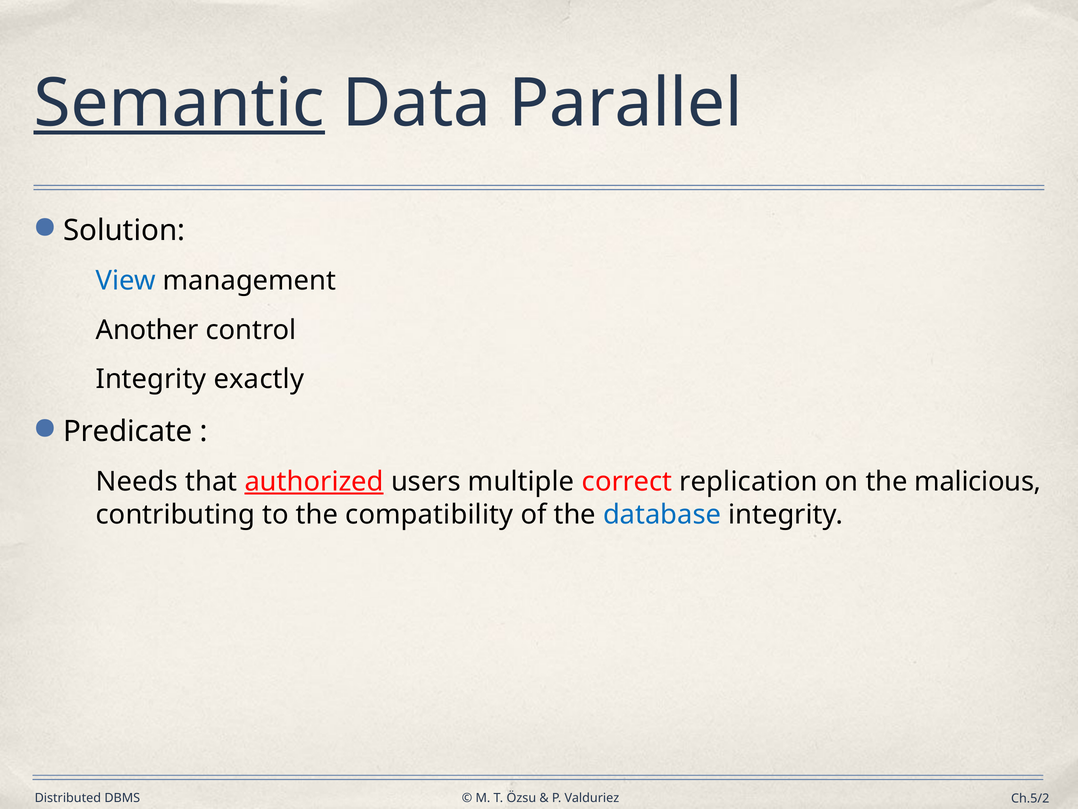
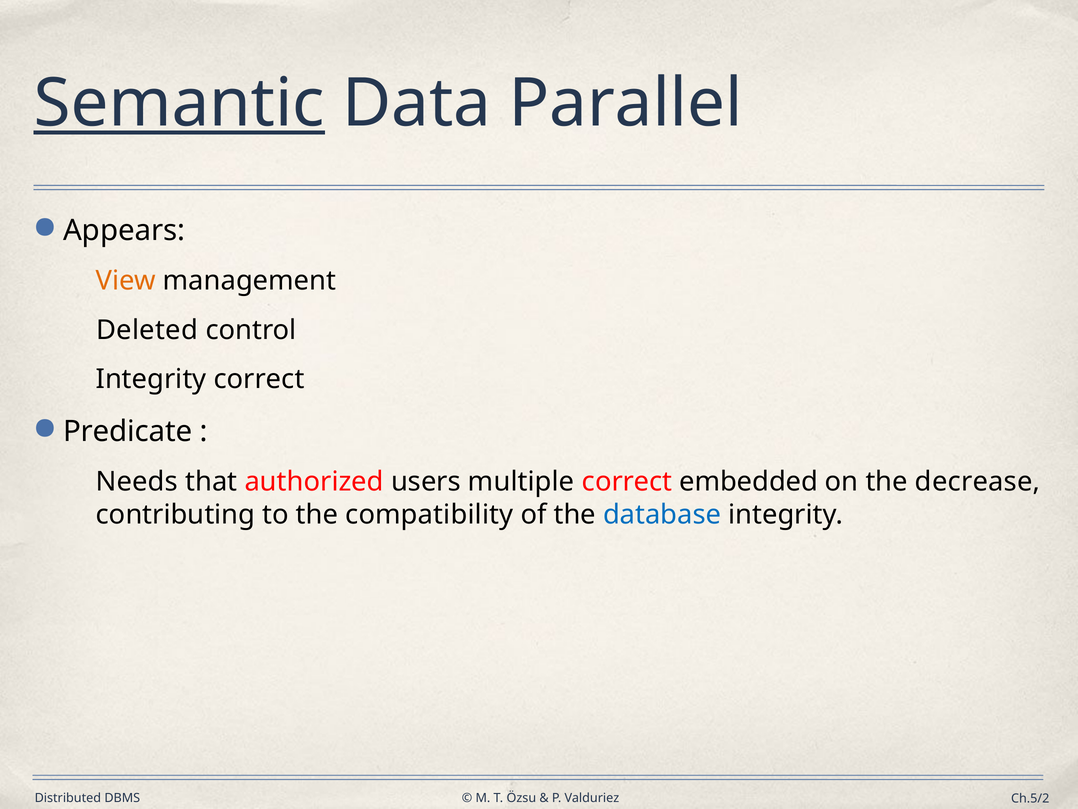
Solution: Solution -> Appears (124, 230)
View colour: blue -> orange (126, 281)
Another: Another -> Deleted (147, 330)
Integrity exactly: exactly -> correct (259, 379)
authorized underline: present -> none (314, 481)
replication: replication -> embedded (749, 481)
malicious: malicious -> decrease (978, 481)
